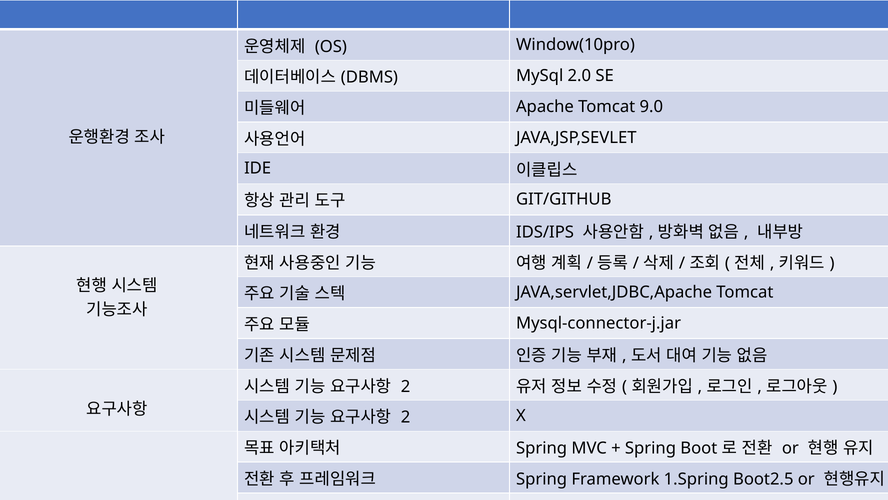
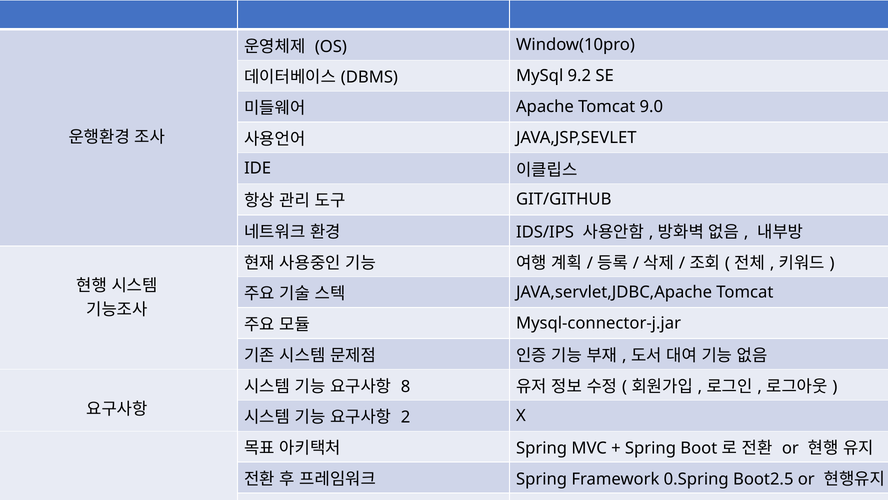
2.0: 2.0 -> 9.2 (579, 76)
2: 2 -> 8 (406, 386)
1.Spring: 1.Spring -> 0.Spring (696, 479)
